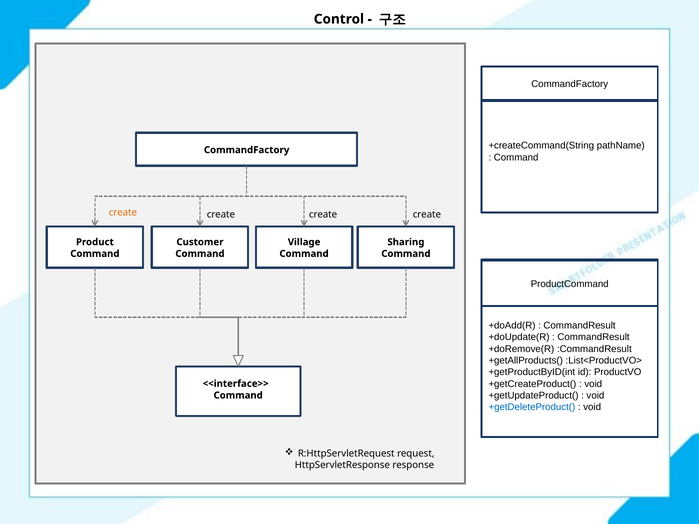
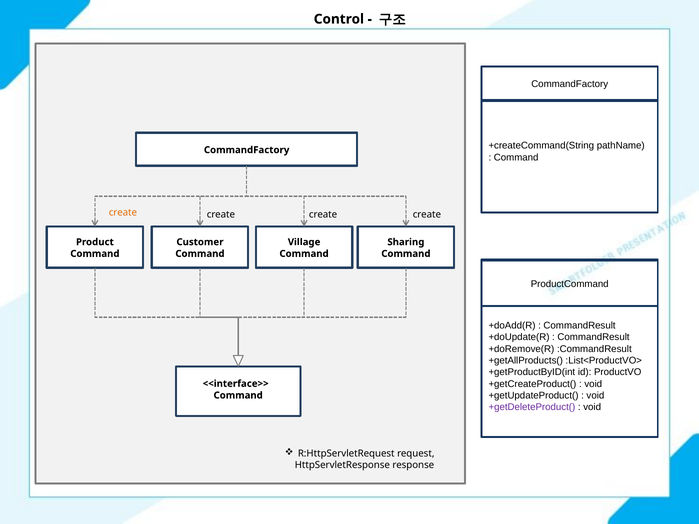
+getDeleteProduct( colour: blue -> purple (532, 407)
